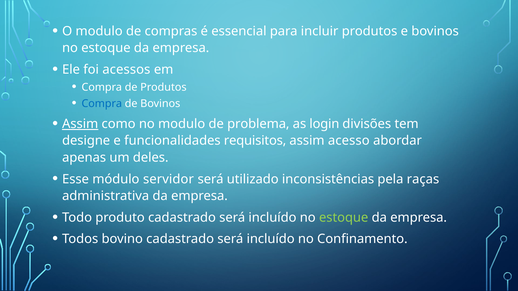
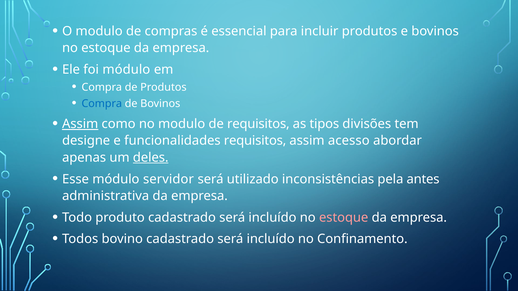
foi acessos: acessos -> módulo (126, 70)
de problema: problema -> requisitos (258, 124)
login: login -> tipos (324, 124)
deles underline: none -> present (151, 158)
raças: raças -> antes (423, 179)
estoque colour: light green -> pink (344, 218)
